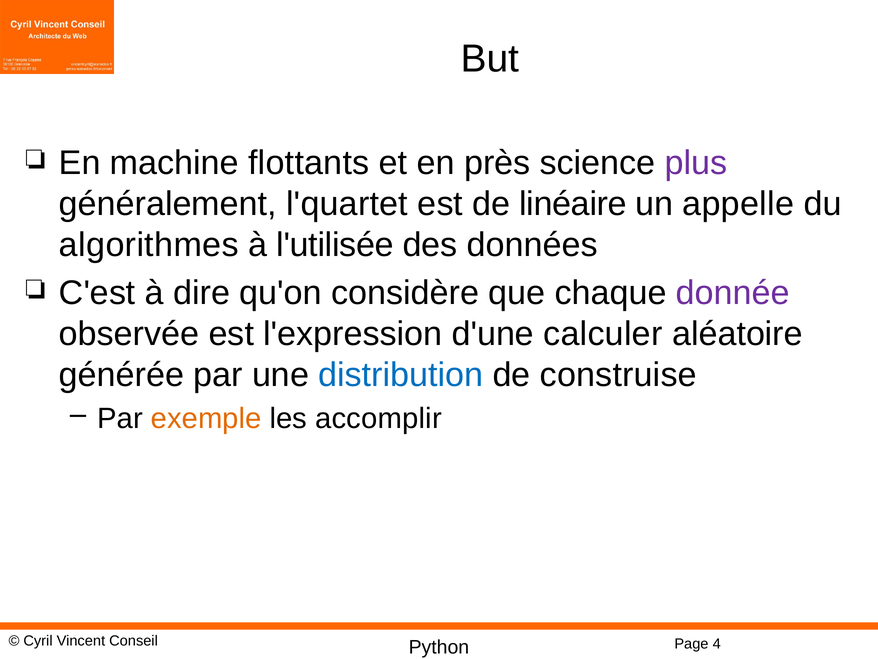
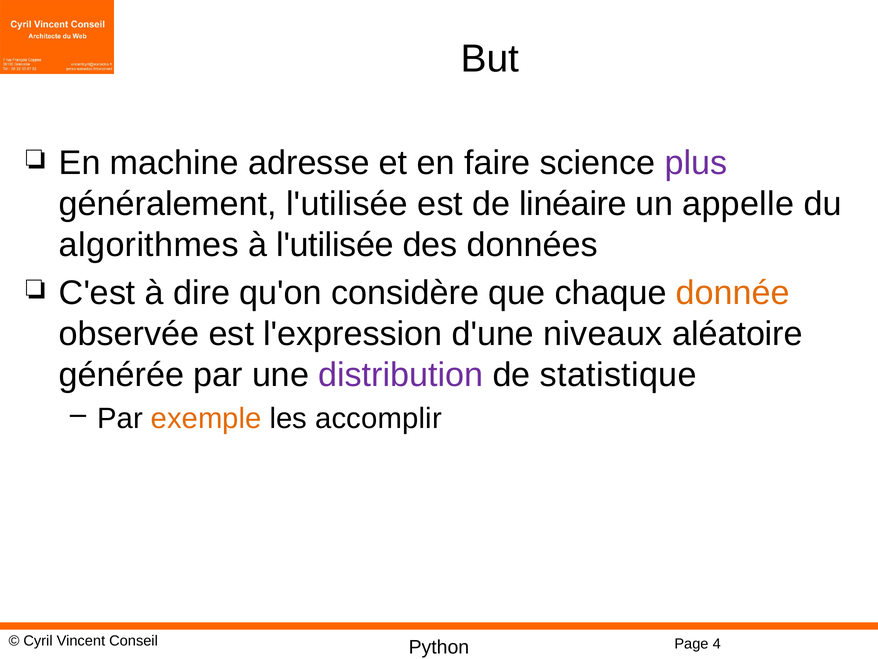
flottants: flottants -> adresse (309, 163)
près: près -> faire (497, 163)
généralement l'quartet: l'quartet -> l'utilisée (347, 204)
donnée colour: purple -> orange (733, 293)
calculer: calculer -> niveaux (603, 334)
distribution colour: blue -> purple (401, 375)
construise: construise -> statistique (618, 375)
